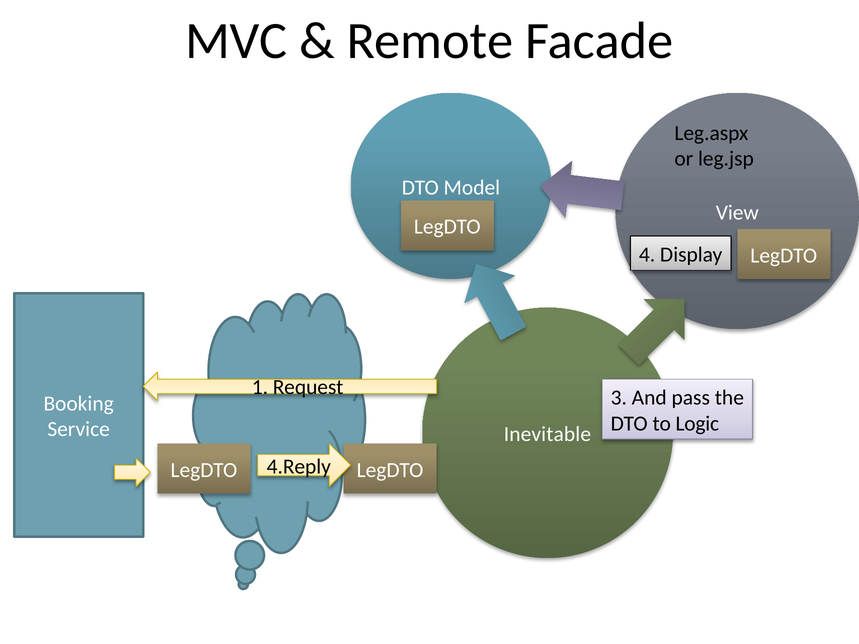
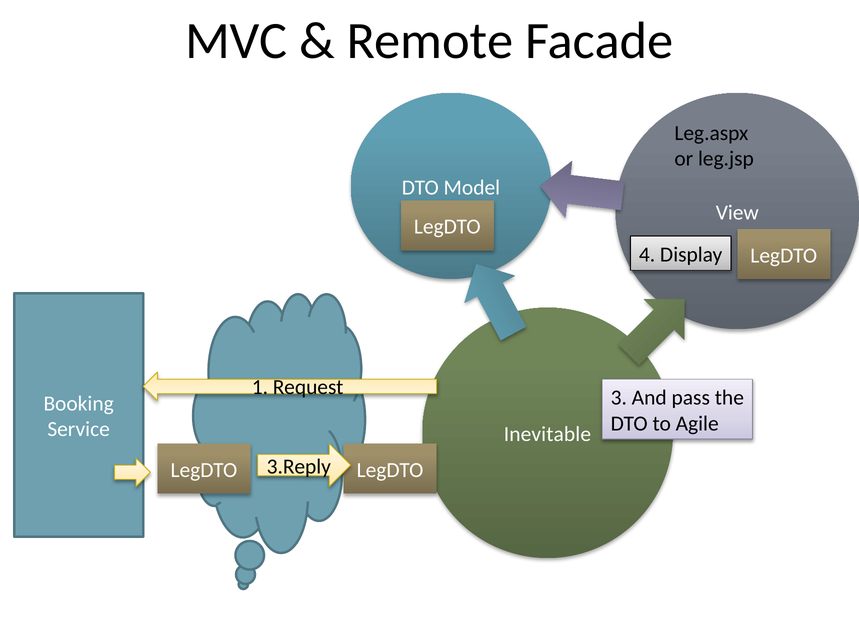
Logic: Logic -> Agile (697, 424)
4.Reply: 4.Reply -> 3.Reply (299, 467)
